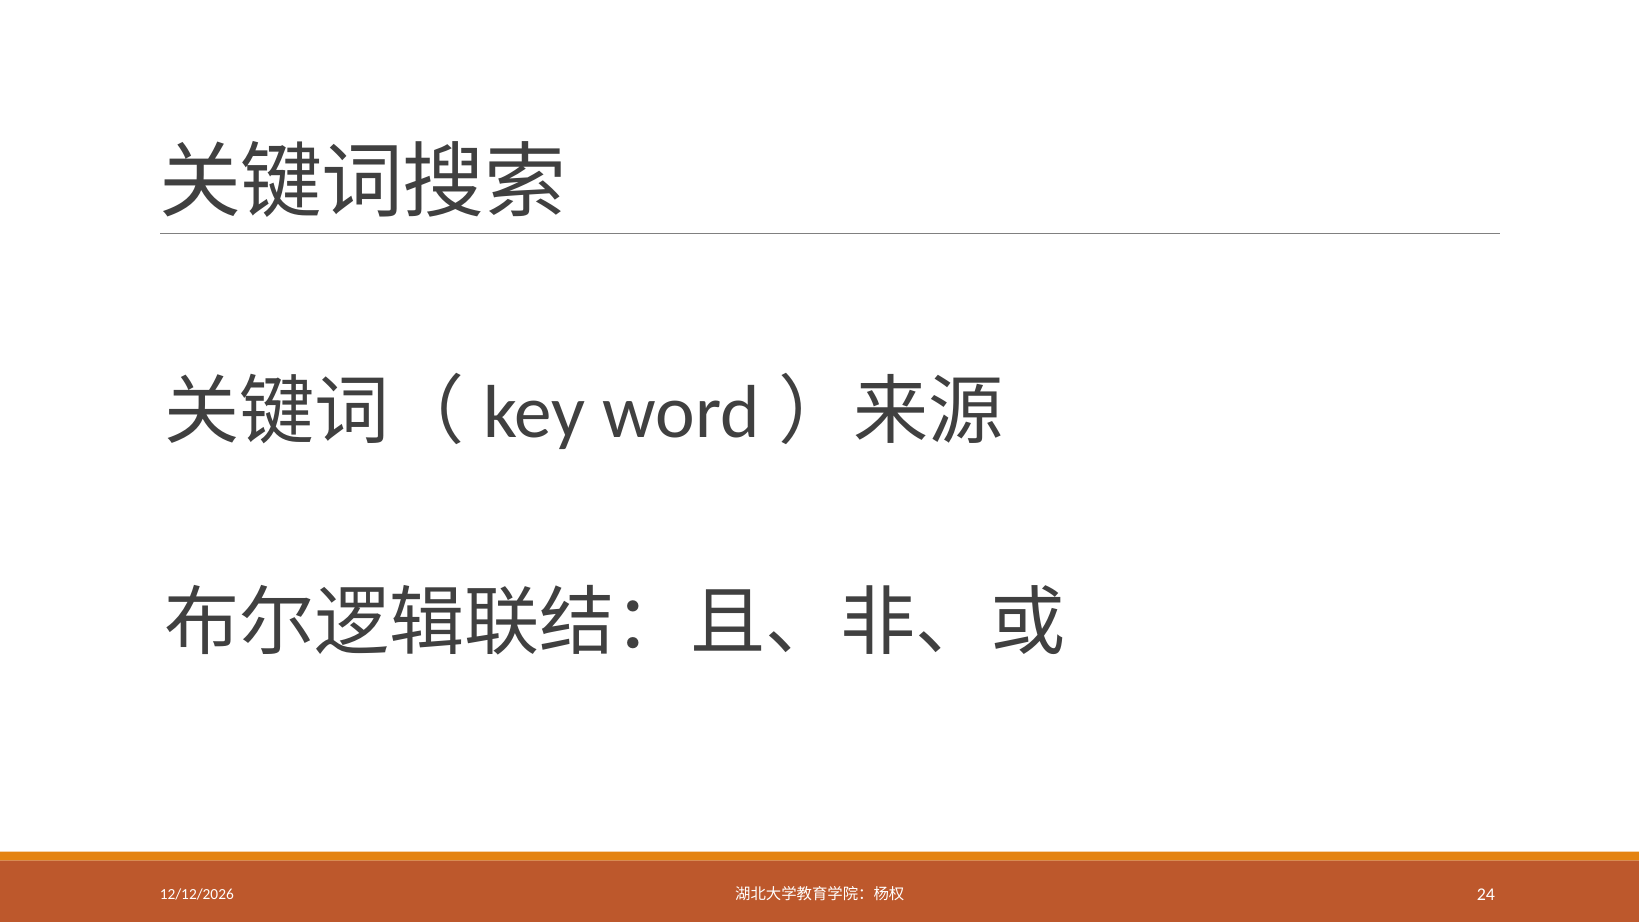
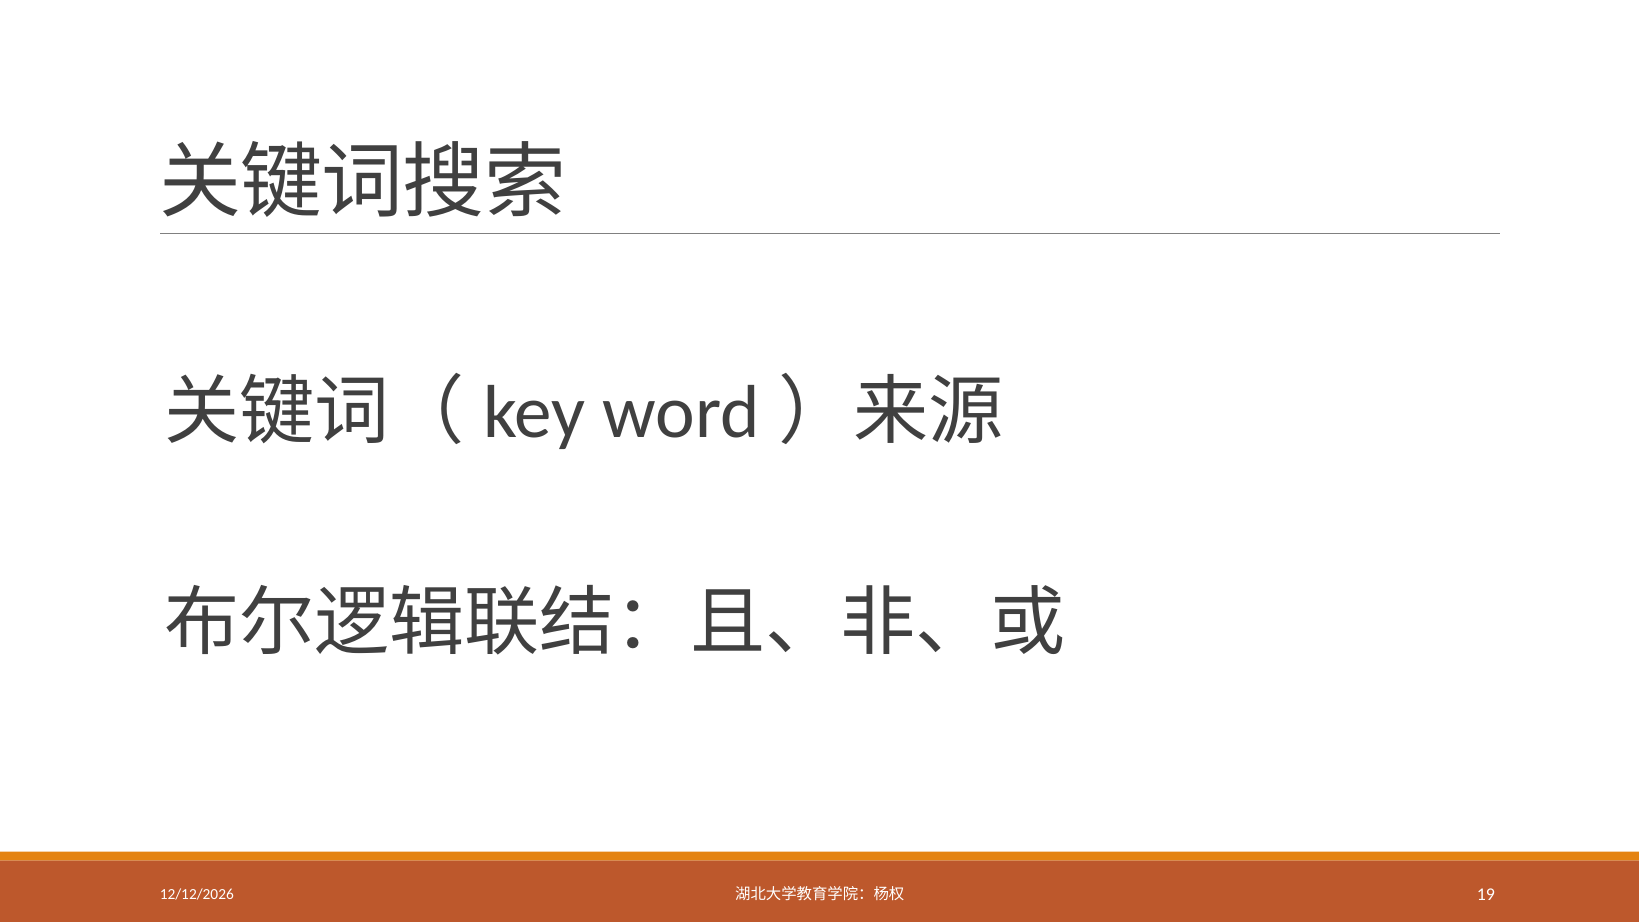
24: 24 -> 19 (1486, 894)
